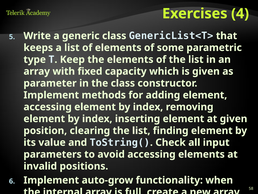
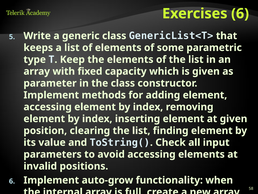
Exercises 4: 4 -> 6 (240, 14)
